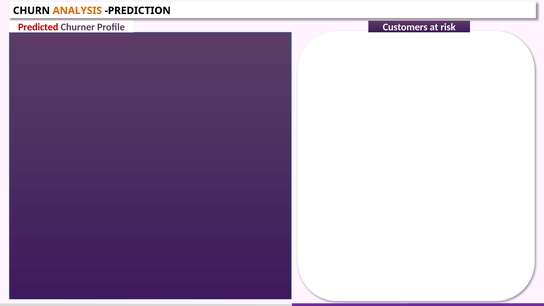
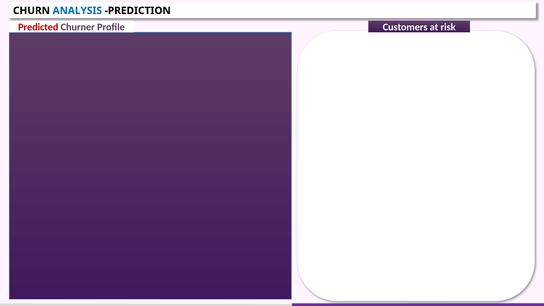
ANALYSIS colour: orange -> blue (77, 11)
